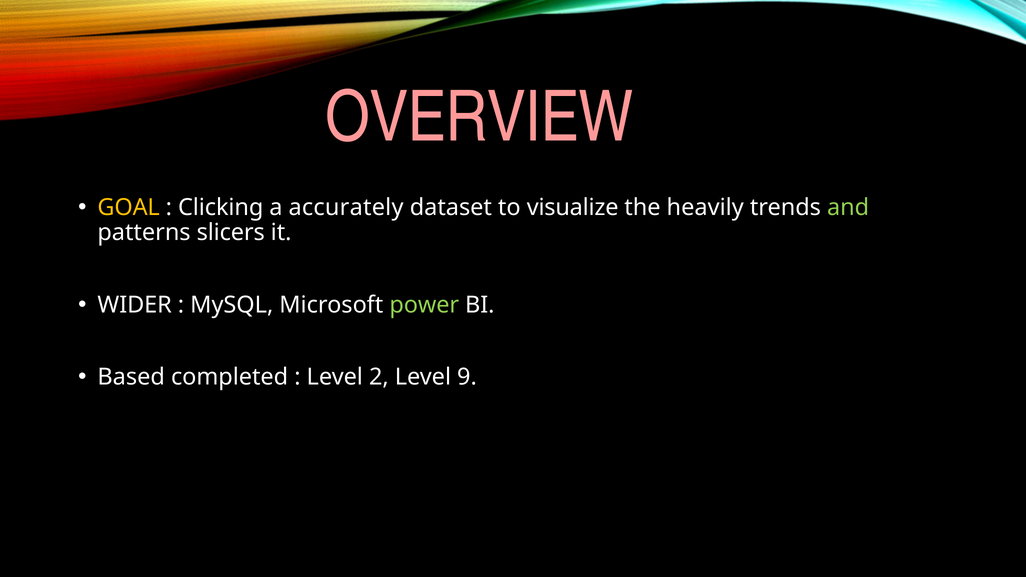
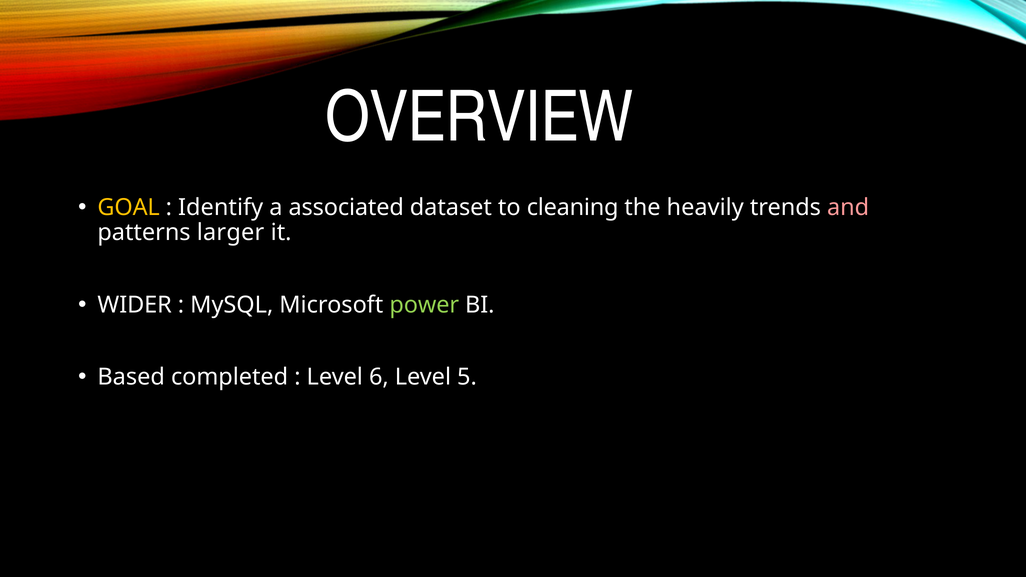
OVERVIEW colour: pink -> white (479, 117)
Clicking: Clicking -> Identify (221, 207)
accurately: accurately -> associated (346, 207)
visualize: visualize -> cleaning (573, 207)
and colour: light green -> pink (848, 207)
slicers: slicers -> larger (231, 233)
2: 2 -> 6 (379, 377)
9: 9 -> 5 (467, 377)
